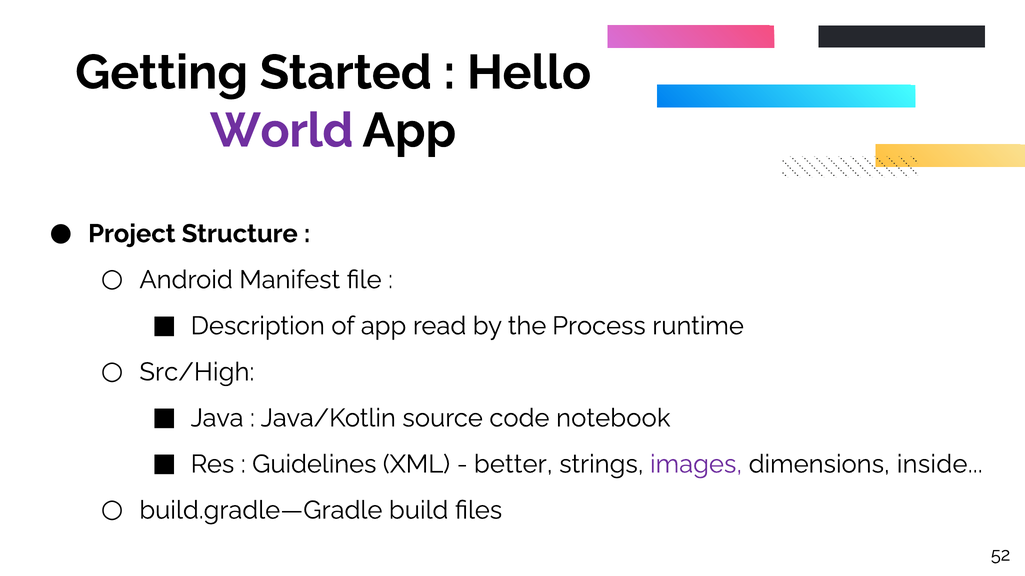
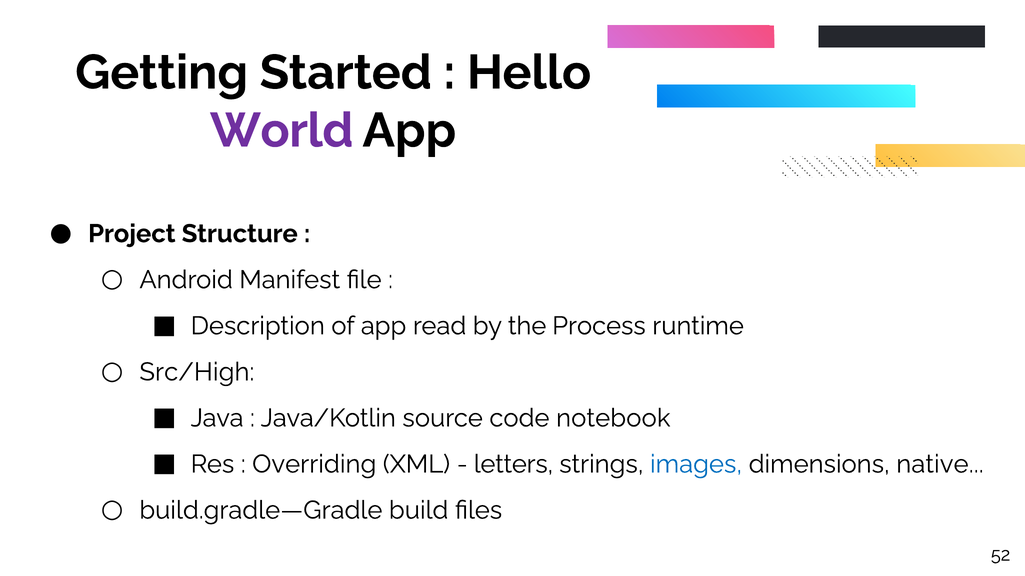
Guidelines: Guidelines -> Overriding (314, 465)
better: better -> letters (513, 465)
images colour: purple -> blue (696, 465)
inside: inside -> native (940, 465)
